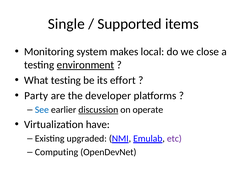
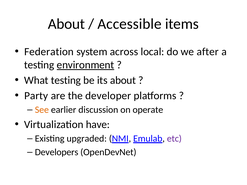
Single: Single -> About (66, 24)
Supported: Supported -> Accessible (130, 24)
Monitoring: Monitoring -> Federation (49, 52)
makes: makes -> across (124, 52)
close: close -> after (208, 52)
its effort: effort -> about (123, 80)
See colour: blue -> orange (42, 110)
discussion underline: present -> none (98, 110)
Computing: Computing -> Developers (57, 152)
